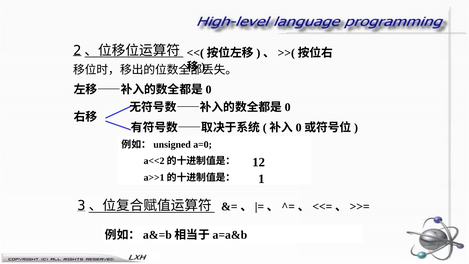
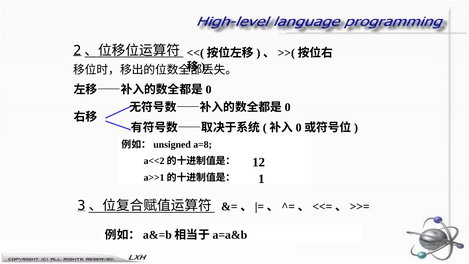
a=0: a=0 -> a=8 (203, 144)
